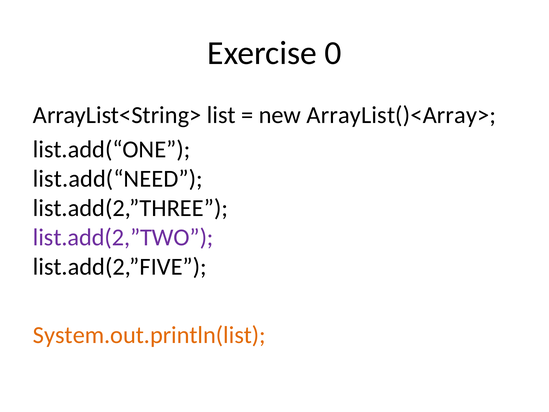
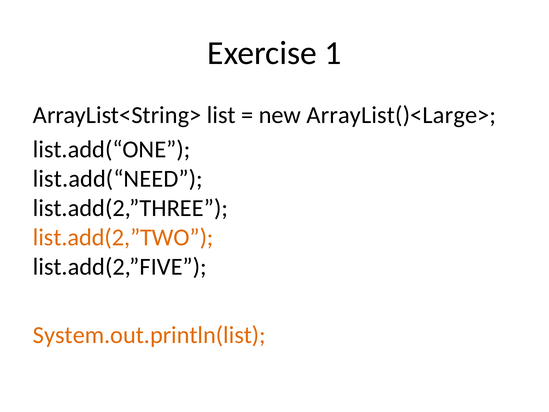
0: 0 -> 1 (333, 53)
ArrayList()<Array>: ArrayList()<Array> -> ArrayList()<Large> (401, 115)
list.add(2,”TWO colour: purple -> orange (123, 237)
